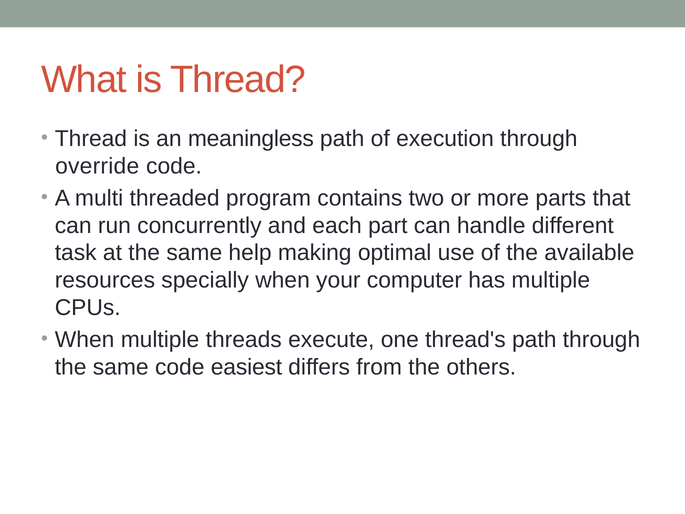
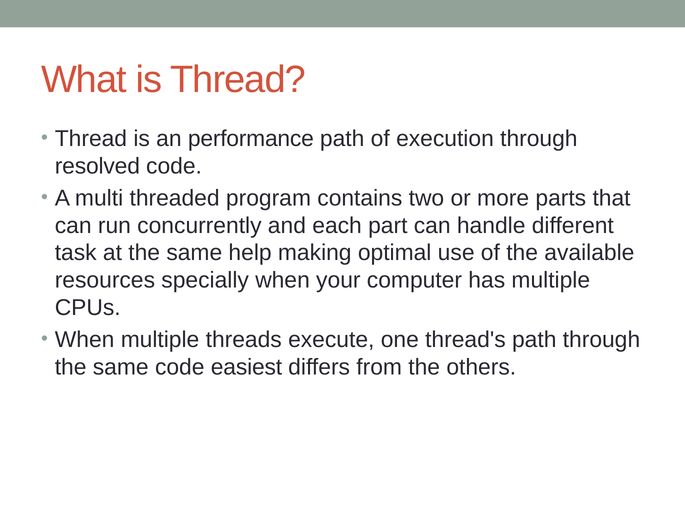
meaningless: meaningless -> performance (251, 139)
override: override -> resolved (97, 166)
